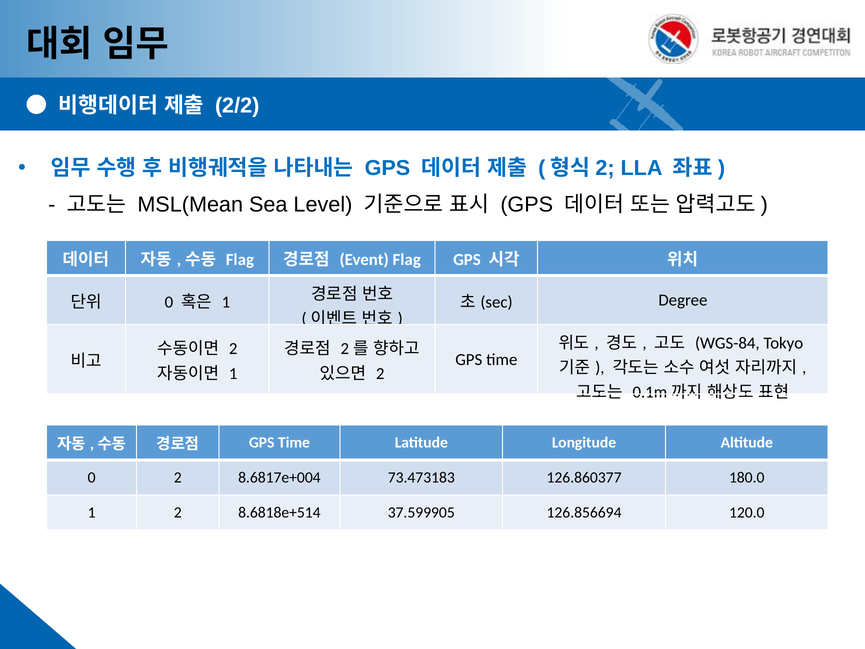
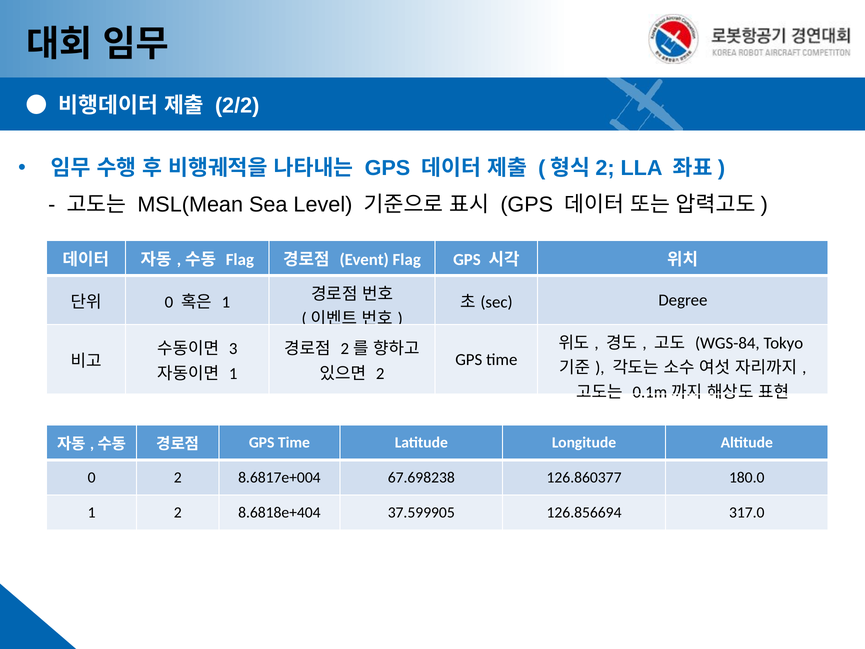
2: 2 -> 3 (233, 349)
73.473183: 73.473183 -> 67.698238 (421, 478)
8.6818e+514: 8.6818e+514 -> 8.6818e+404 (279, 513)
120.0: 120.0 -> 317.0 (747, 513)
